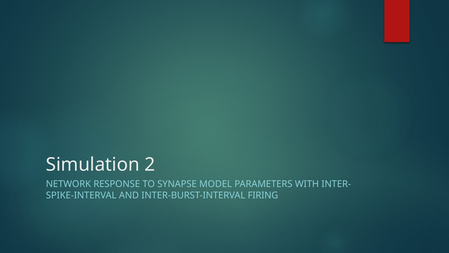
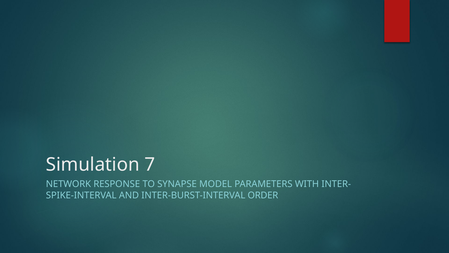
2: 2 -> 7 (150, 164)
FIRING: FIRING -> ORDER (263, 195)
